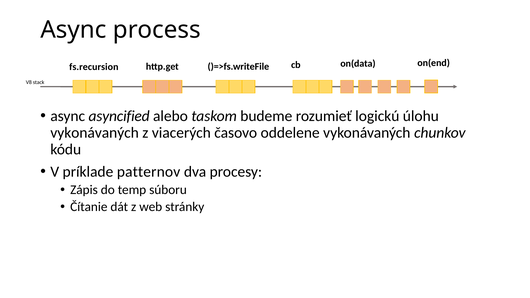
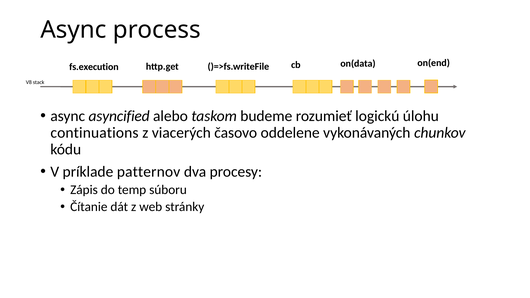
fs.recursion: fs.recursion -> fs.execution (94, 67)
vykonávaných: vykonávaných -> continuations (94, 133)
